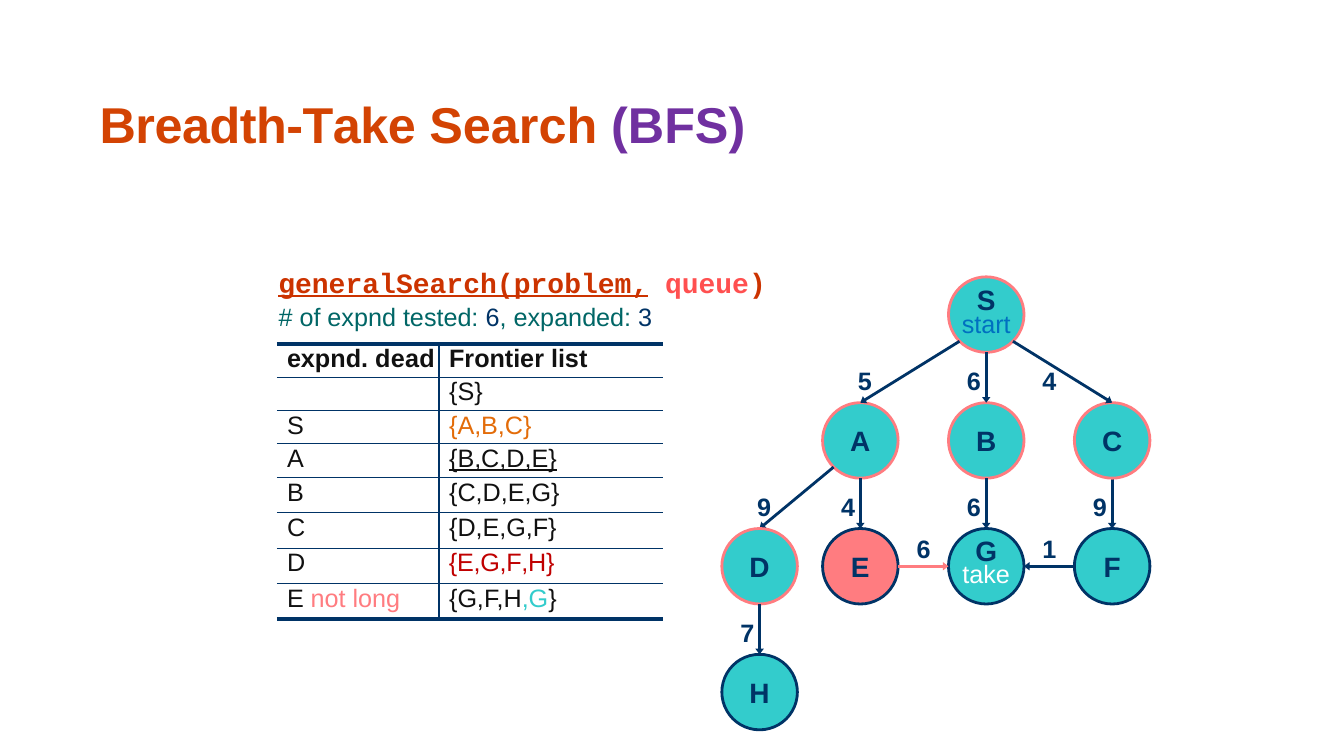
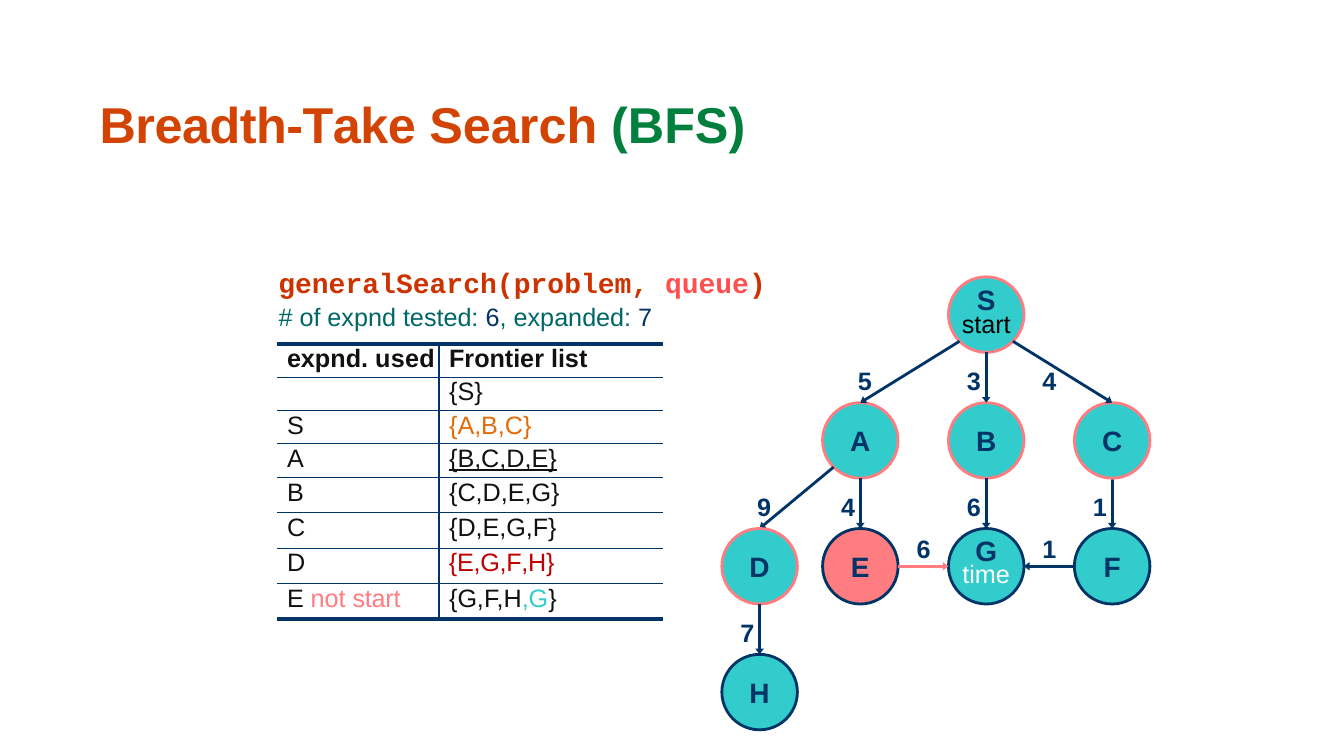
BFS colour: purple -> green (678, 127)
generalSearch(problem underline: present -> none (463, 284)
expanded 3: 3 -> 7 (645, 318)
start colour: blue -> black (986, 326)
dead: dead -> used (405, 360)
5 6: 6 -> 3 (974, 383)
9: 9 -> 1 (1100, 509)
take: take -> time (986, 576)
not long: long -> start (377, 599)
